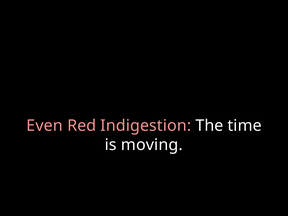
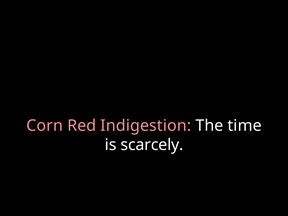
Even: Even -> Corn (45, 126)
moving: moving -> scarcely (152, 145)
